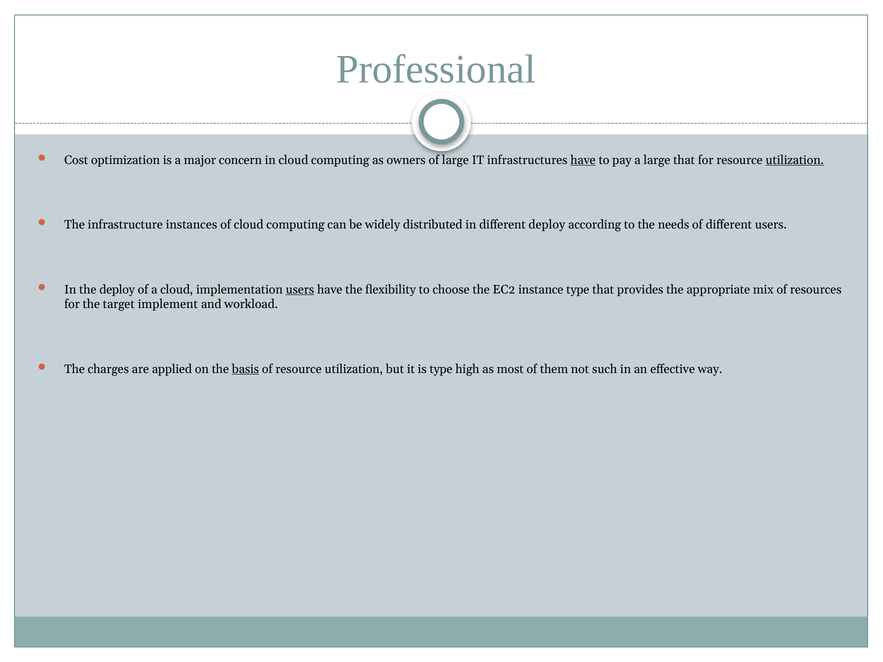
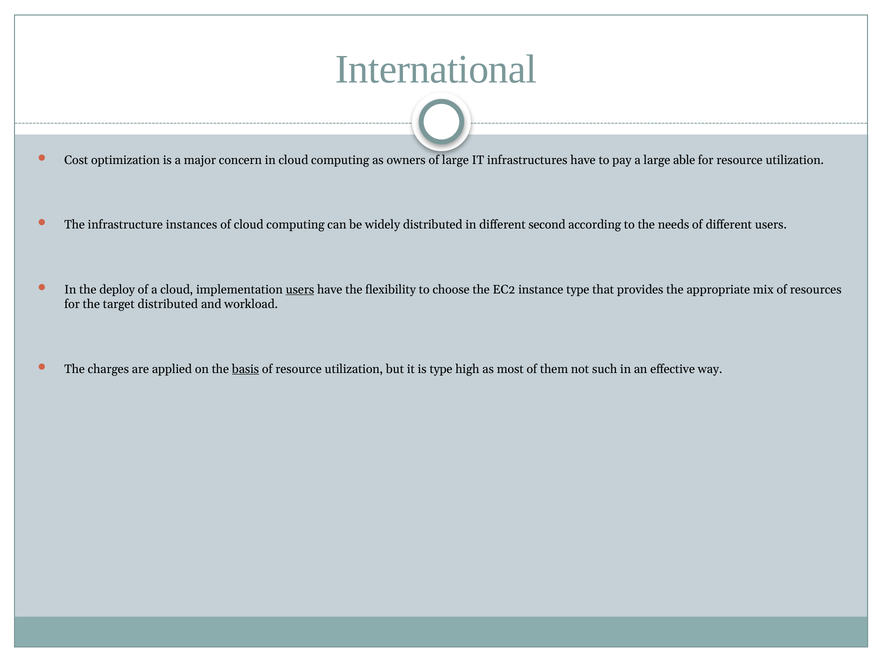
Professional: Professional -> International (436, 70)
have underline: present -> none (583, 160)
large that: that -> able (684, 160)
utilization underline: present -> none (795, 160)
different deploy: deploy -> second (547, 225)
target implement: implement -> distributed (168, 304)
